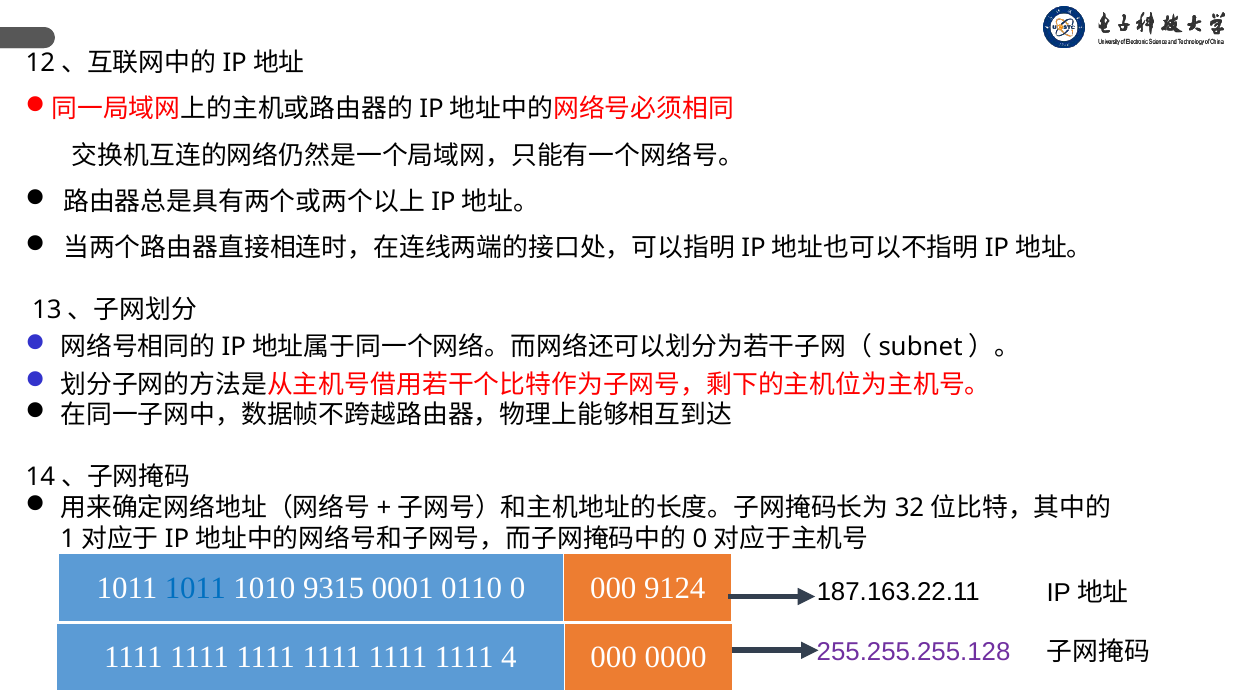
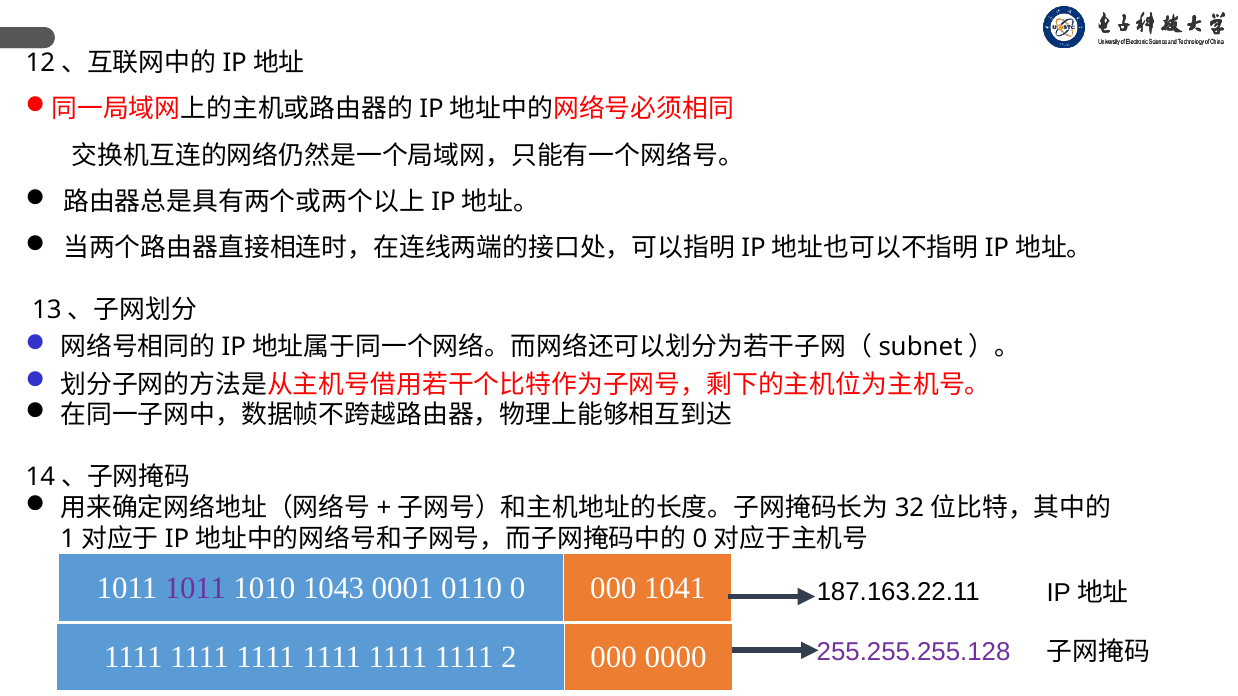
1011 colour: blue -> purple (195, 589)
9315: 9315 -> 1043 (334, 589)
9124: 9124 -> 1041 (675, 589)
4: 4 -> 2 (509, 658)
